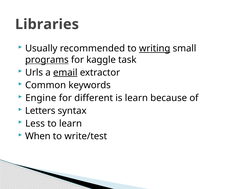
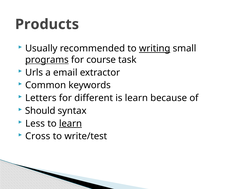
Libraries: Libraries -> Products (47, 24)
kaggle: kaggle -> course (101, 60)
email underline: present -> none (65, 72)
Engine: Engine -> Letters (41, 98)
Letters: Letters -> Should (40, 111)
learn underline: none -> present (70, 123)
When: When -> Cross (38, 136)
